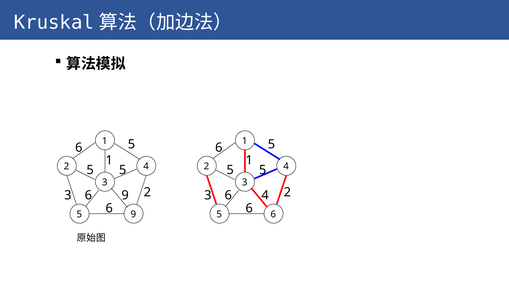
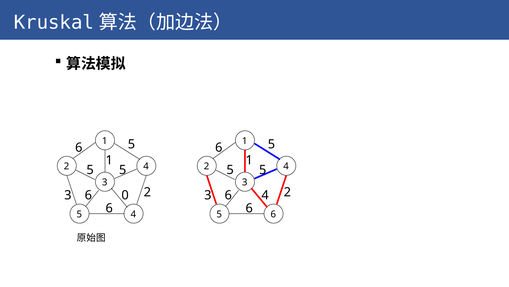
3 9: 9 -> 0 (125, 195)
5 9: 9 -> 4 (133, 214)
